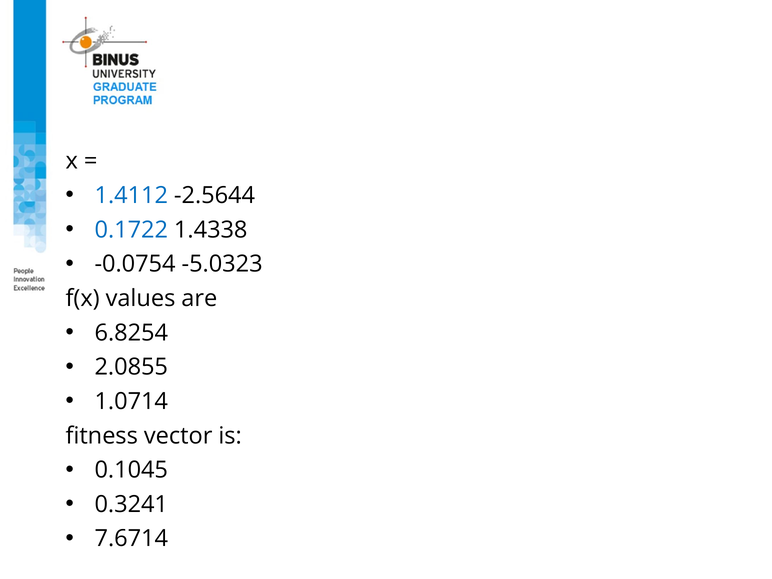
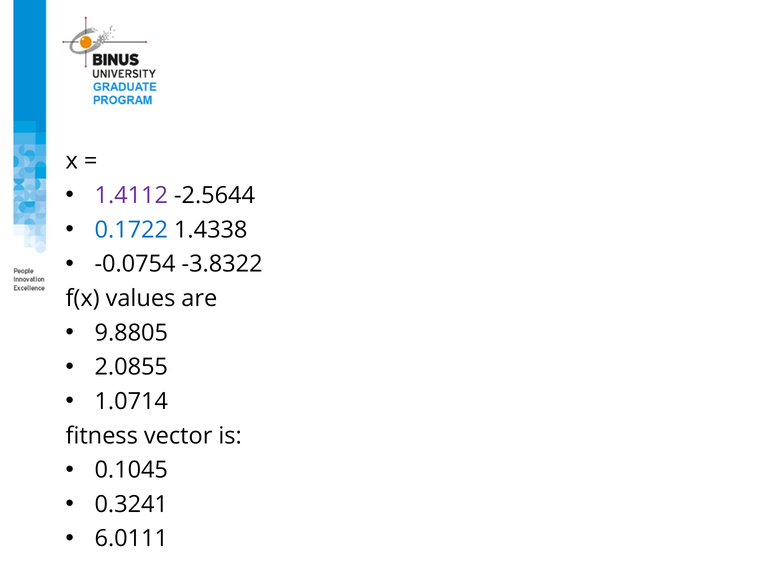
1.4112 colour: blue -> purple (131, 196)
-5.0323: -5.0323 -> -3.8322 (222, 264)
6.8254: 6.8254 -> 9.8805 (131, 333)
7.6714: 7.6714 -> 6.0111 (131, 539)
